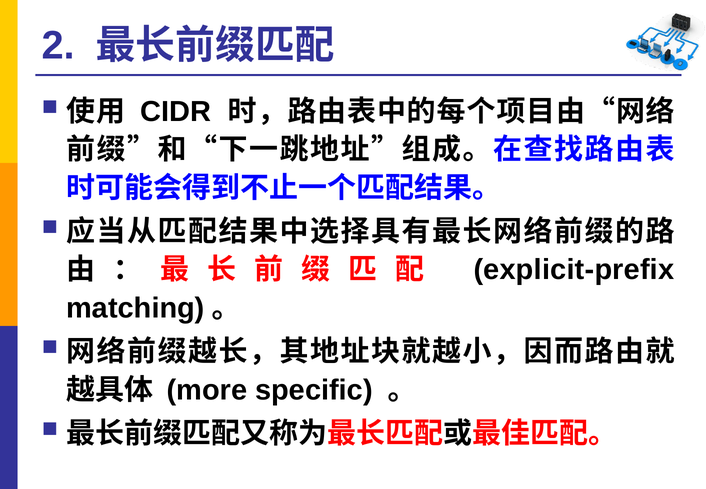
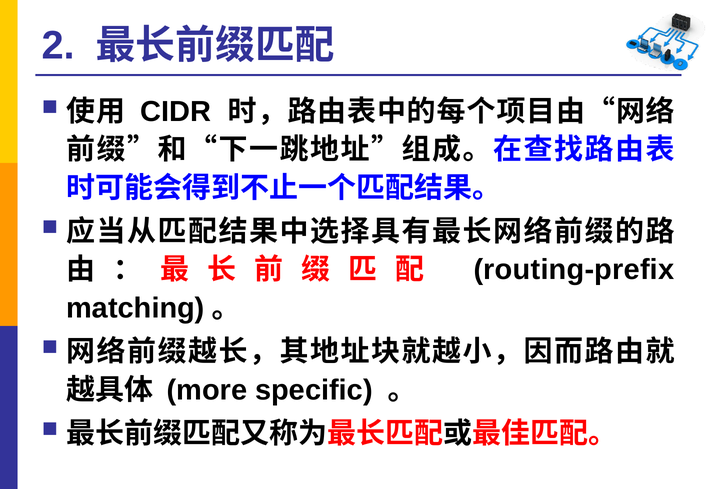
explicit-prefix: explicit-prefix -> routing-prefix (574, 270)
